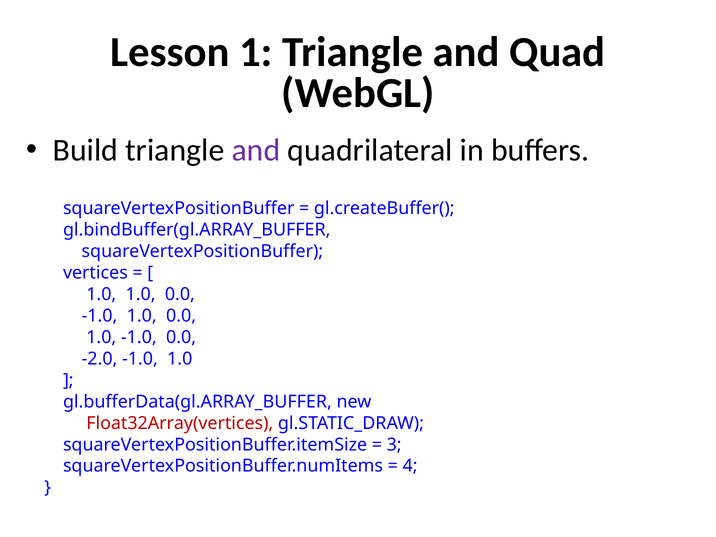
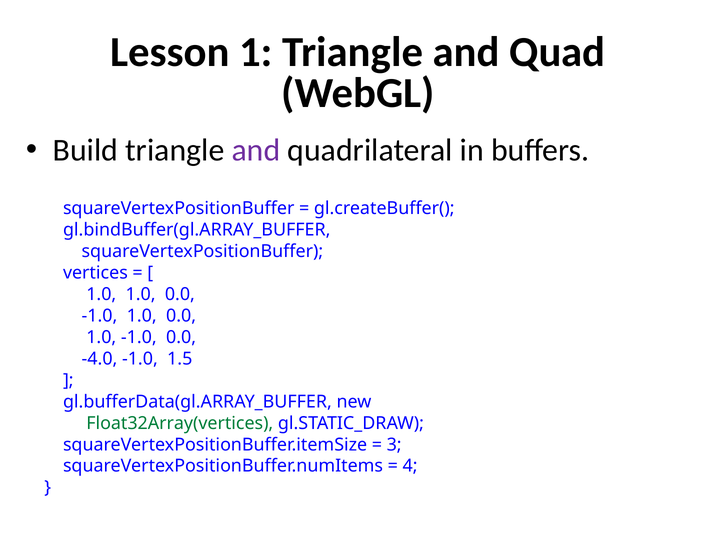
-2.0: -2.0 -> -4.0 (100, 359)
1.0: 1.0 -> 1.5 (180, 359)
Float32Array(vertices colour: red -> green (180, 423)
